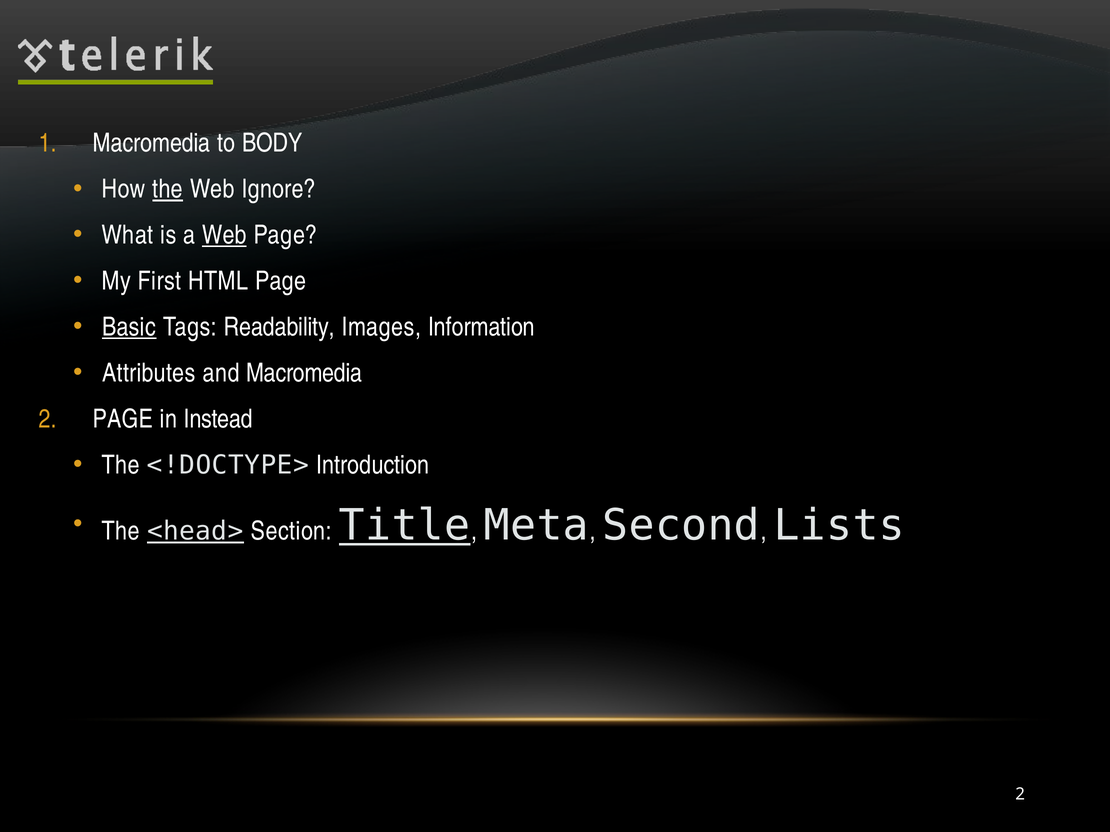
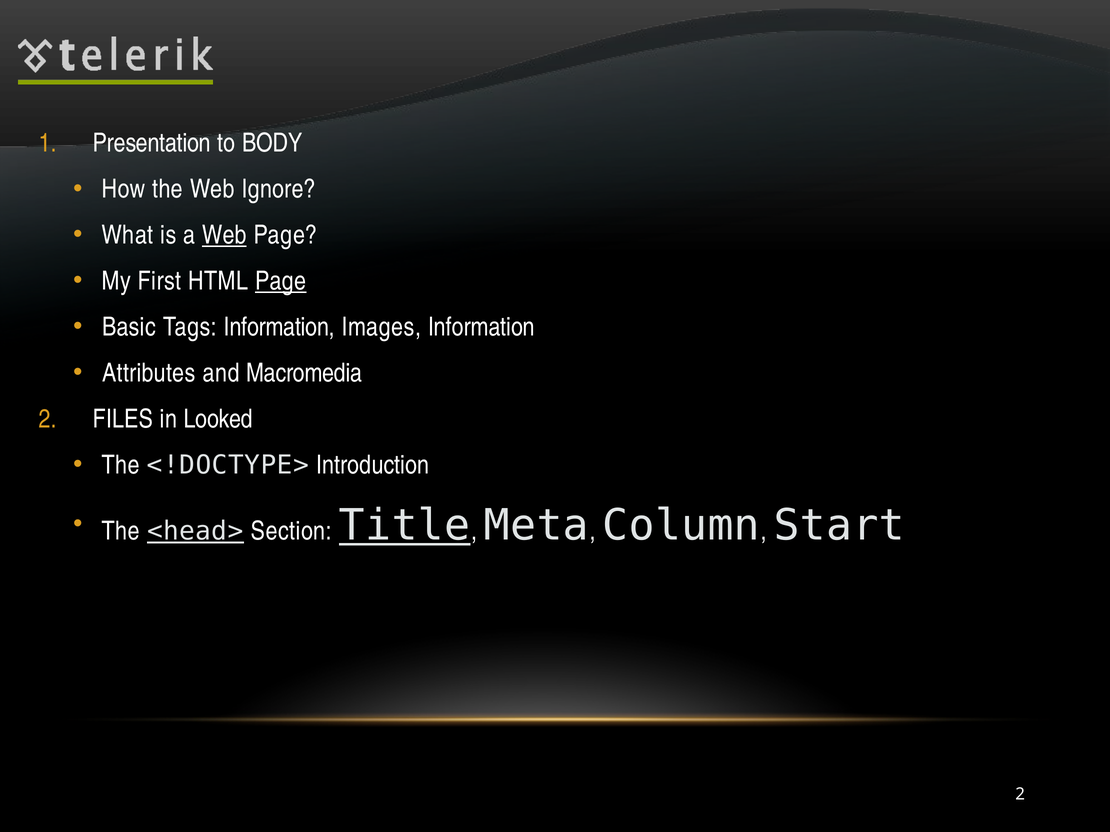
Macromedia: Macromedia -> Presentation (152, 143)
the underline: present -> none (168, 189)
Page underline: none -> present (281, 281)
Basic underline: present -> none (129, 327)
Tags Readability: Readability -> Information (279, 327)
2 PAGE: PAGE -> FILES (123, 419)
Instead: Instead -> Looked (218, 419)
Second: Second -> Column (681, 526)
Lists: Lists -> Start (839, 526)
